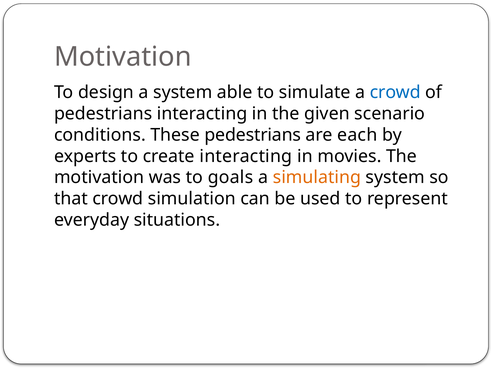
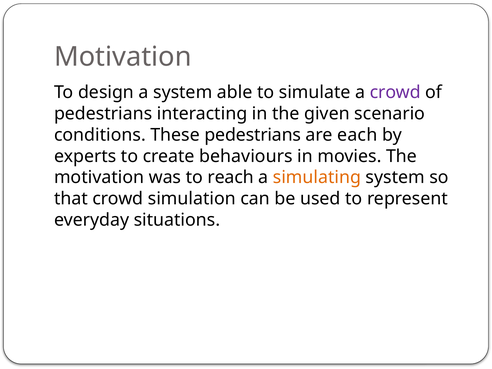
crowd colour: blue -> purple (395, 92)
create interacting: interacting -> behaviours (246, 156)
goals: goals -> reach (231, 177)
